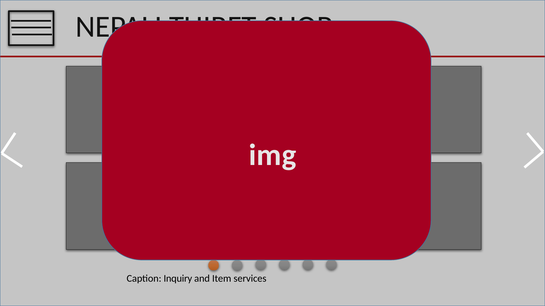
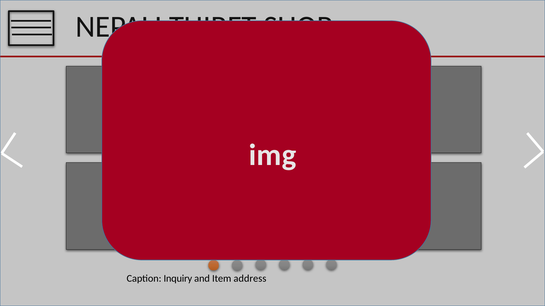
services: services -> address (250, 279)
